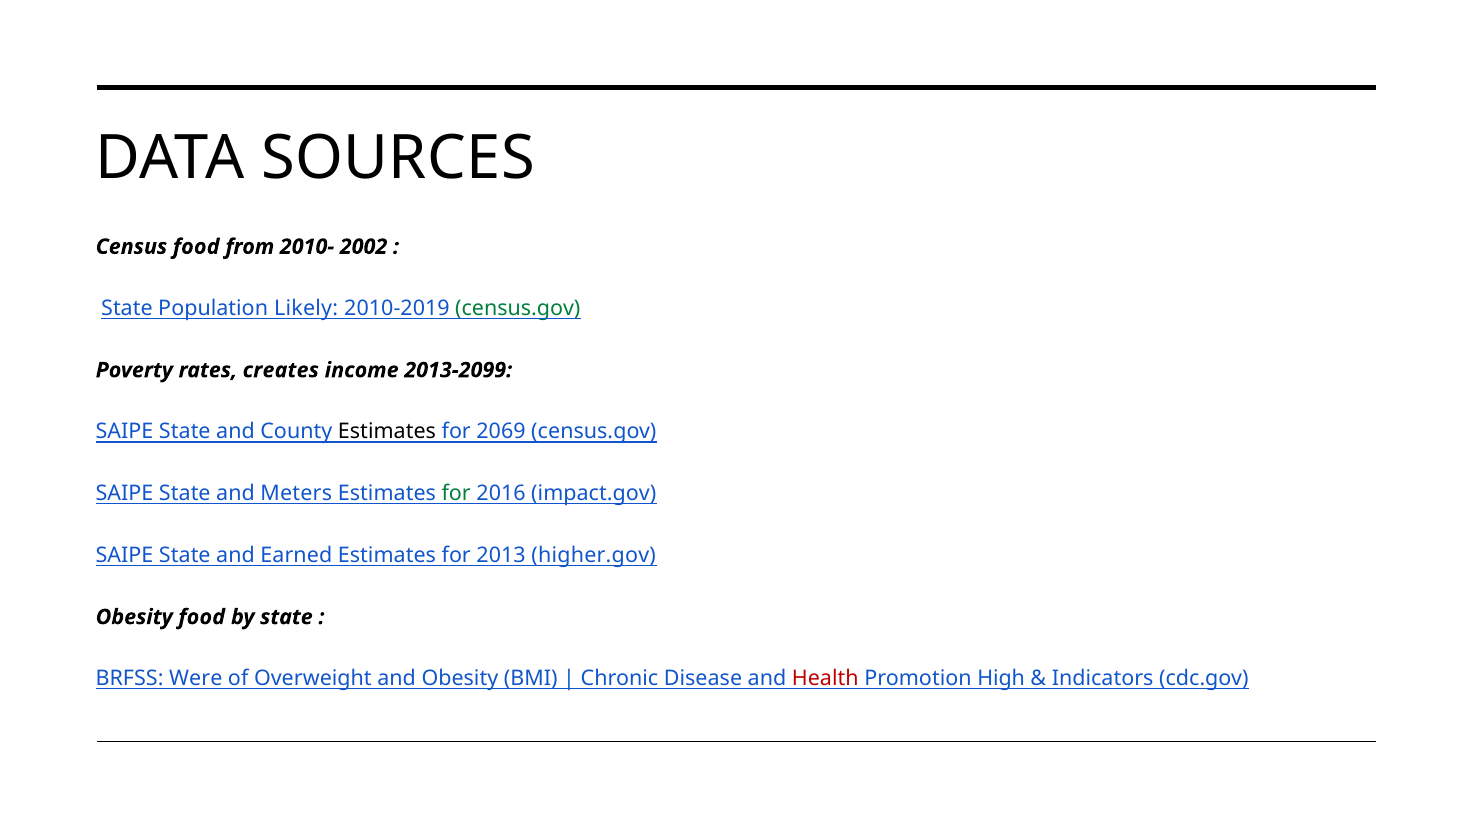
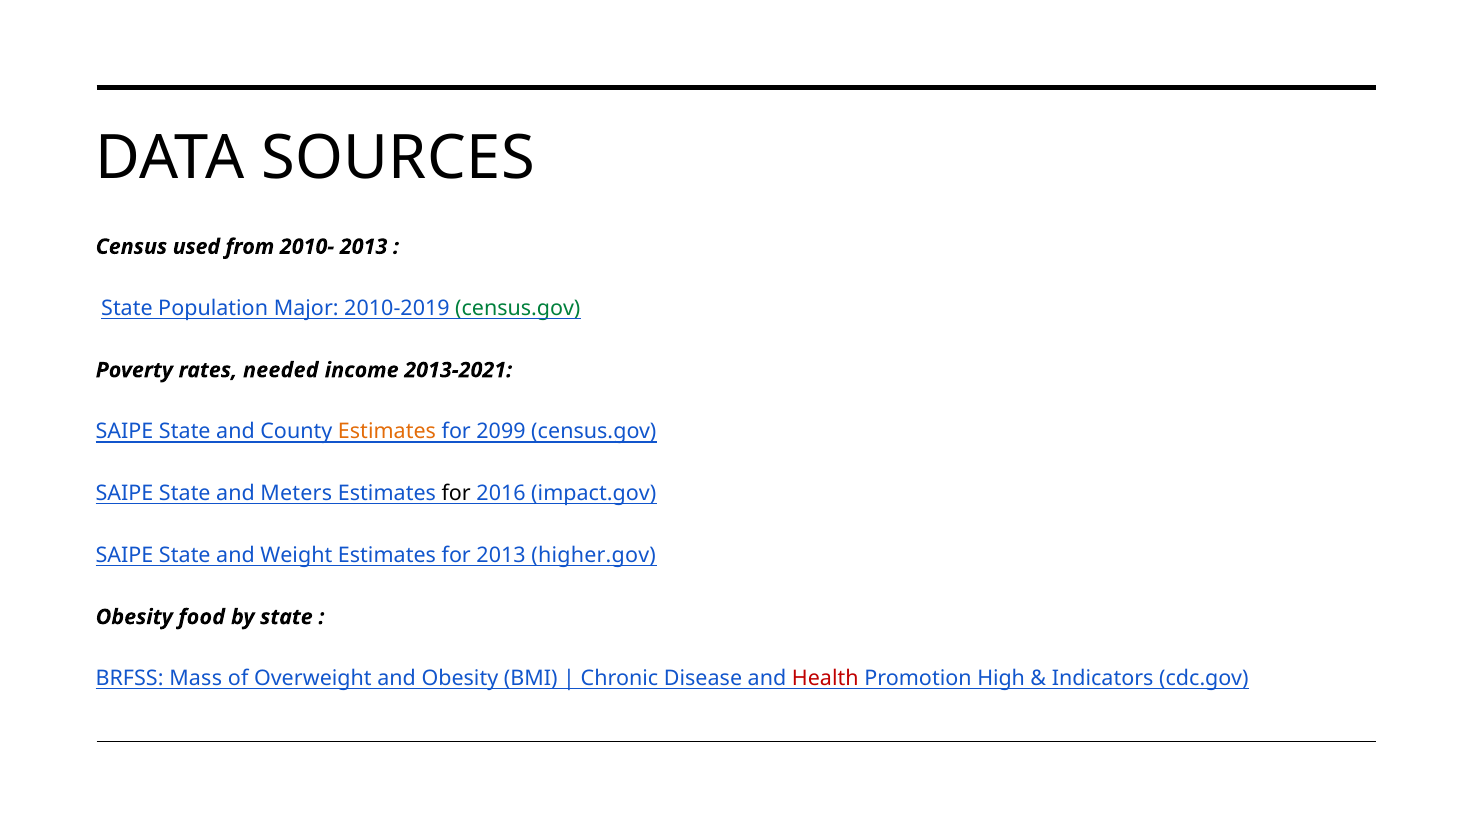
Census food: food -> used (196, 247)
2010- 2002: 2002 -> 2013 (364, 247)
Likely: Likely -> Major (306, 309)
creates: creates -> needed (281, 370)
2013-2099: 2013-2099 -> 2013-2021 (458, 370)
Estimates colour: black -> orange (387, 432)
2069: 2069 -> 2099 (501, 432)
for colour: green -> black (456, 494)
Earned: Earned -> Weight (296, 556)
Were: Were -> Mass (196, 679)
